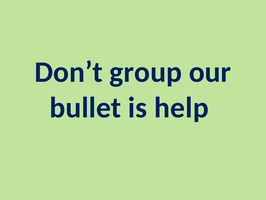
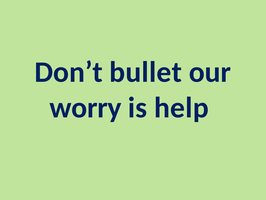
group: group -> bullet (146, 72)
bullet: bullet -> worry (86, 107)
